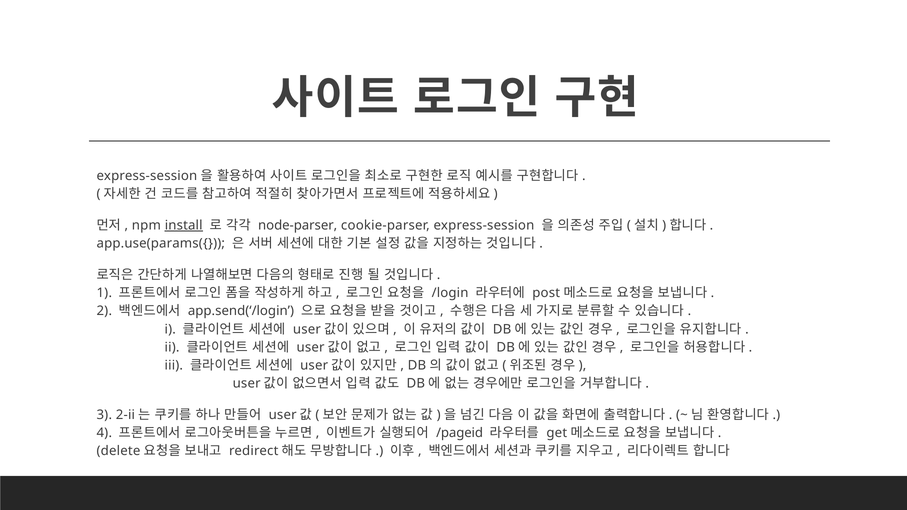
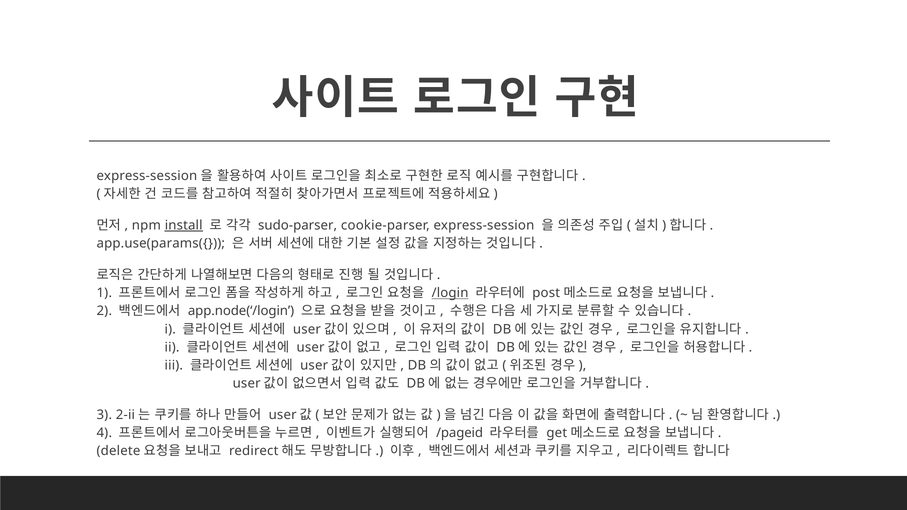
node-parser: node-parser -> sudo-parser (298, 226)
/login underline: none -> present (450, 293)
app.send(‘/login: app.send(‘/login -> app.node(‘/login (241, 311)
